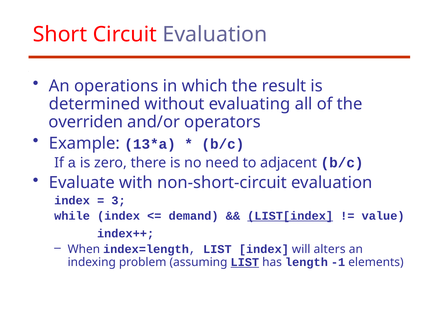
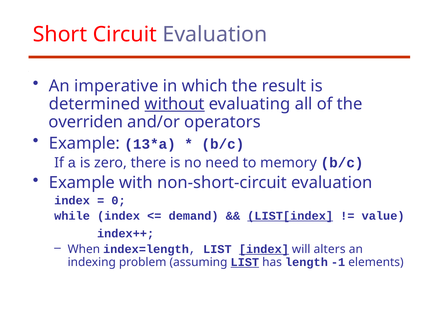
operations: operations -> imperative (116, 86)
without underline: none -> present (175, 104)
adjacent: adjacent -> memory (288, 163)
Evaluate: Evaluate -> Example (82, 183)
3: 3 -> 0 (119, 201)
index underline: none -> present (264, 249)
